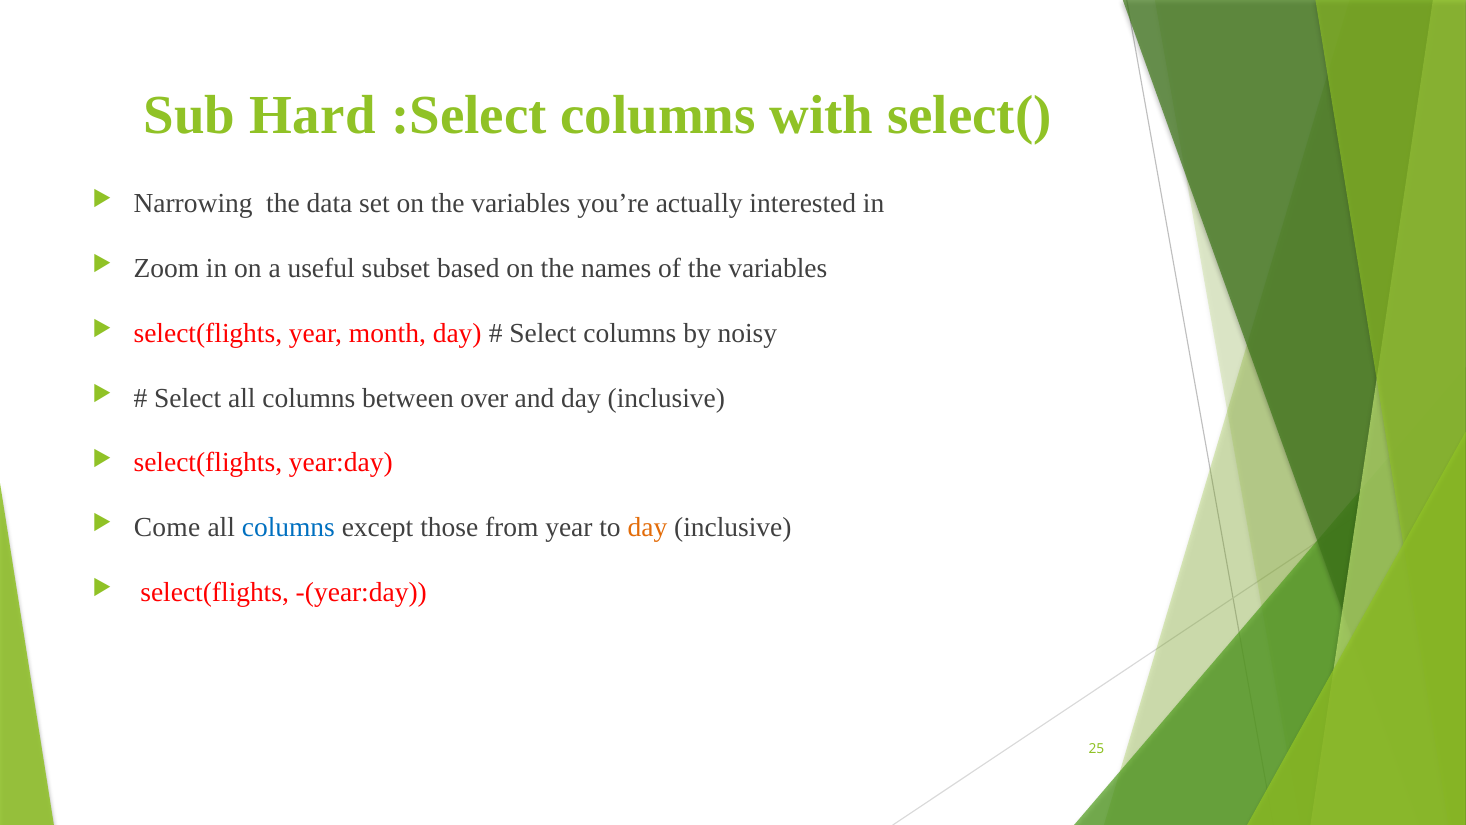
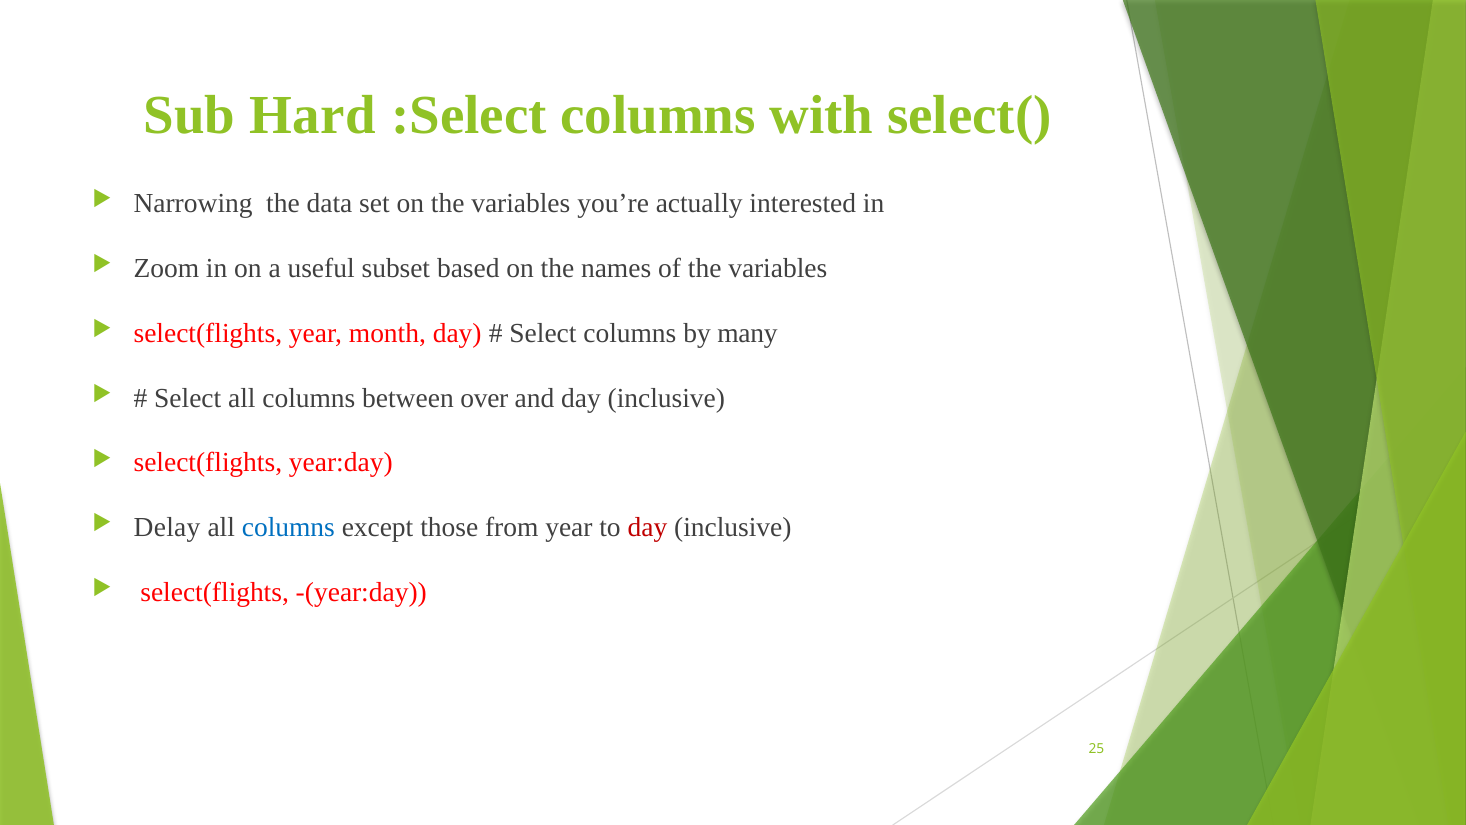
noisy: noisy -> many (747, 333)
Come: Come -> Delay (167, 527)
day colour: orange -> red (647, 527)
